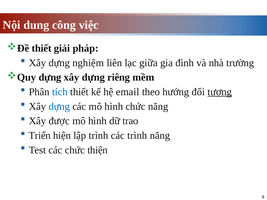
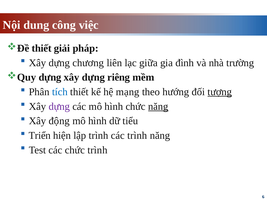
nghiệm: nghiệm -> chương (88, 63)
email: email -> mạng (128, 92)
dựng colour: blue -> purple (59, 107)
năng underline: none -> present (158, 107)
được: được -> động (59, 121)
trao: trao -> tiểu (130, 121)
chức thiện: thiện -> trình (97, 150)
